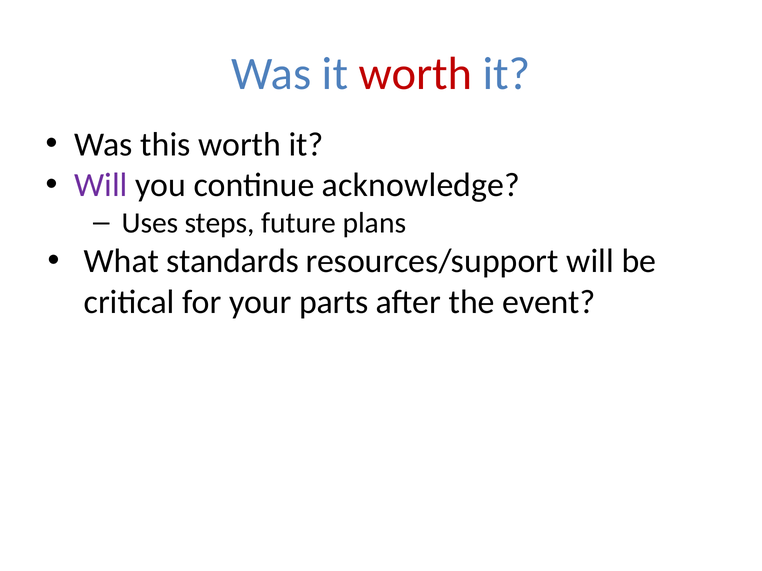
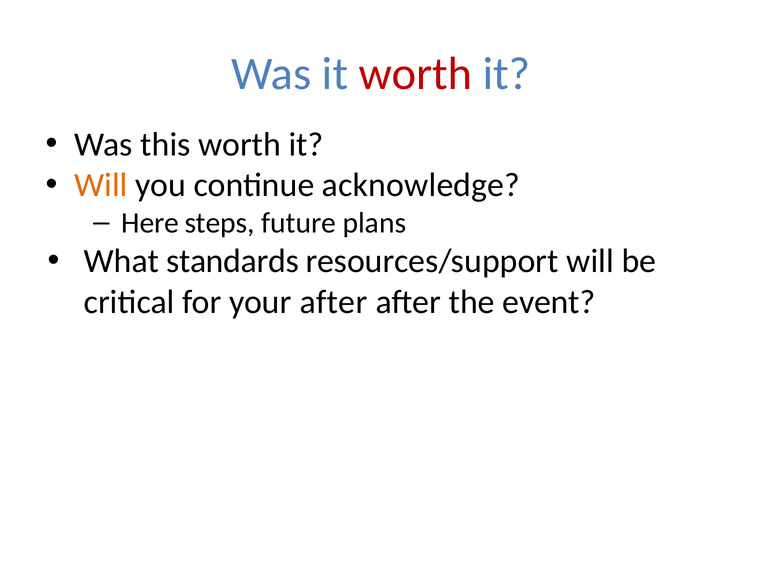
Will colour: purple -> orange (101, 185)
Uses: Uses -> Here (150, 223)
your parts: parts -> after (334, 302)
